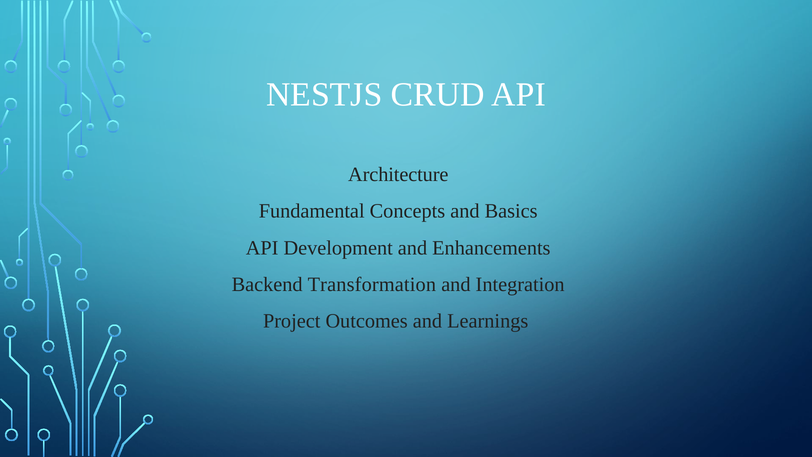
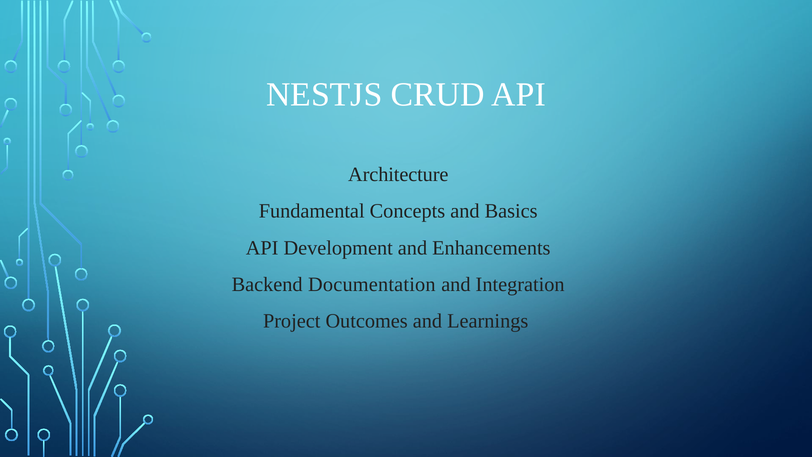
Transformation: Transformation -> Documentation (372, 284)
